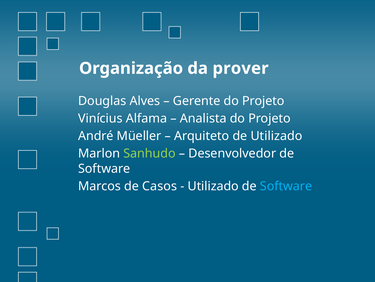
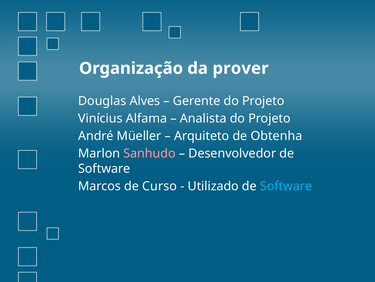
de Utilizado: Utilizado -> Obtenha (276, 136)
Sanhudo colour: light green -> pink (149, 153)
Casos: Casos -> Curso (160, 186)
